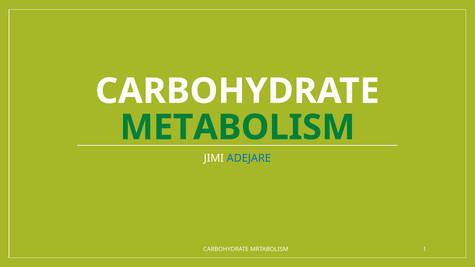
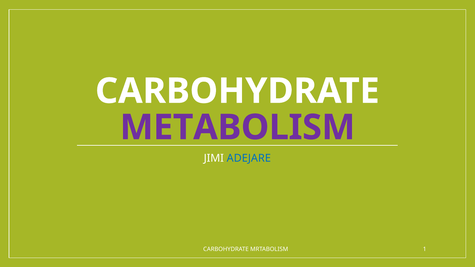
METABOLISM colour: green -> purple (238, 128)
